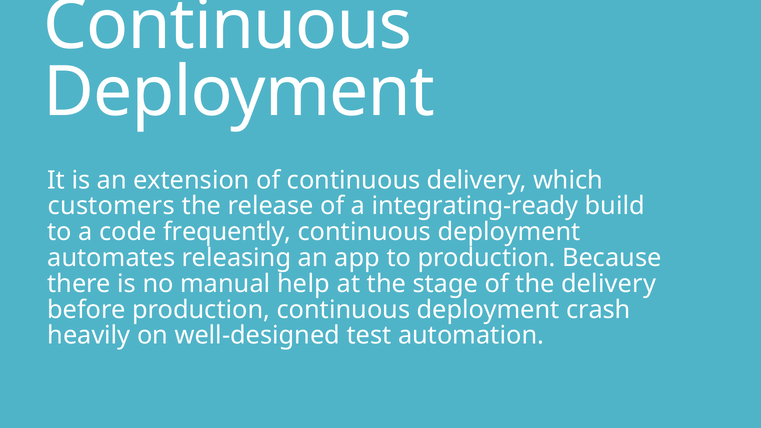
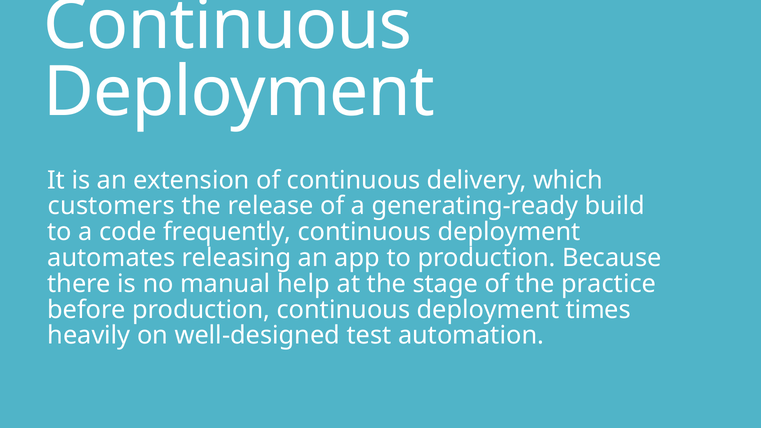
integrating-ready: integrating-ready -> generating-ready (475, 206)
the delivery: delivery -> practice (609, 284)
crash: crash -> times (598, 310)
